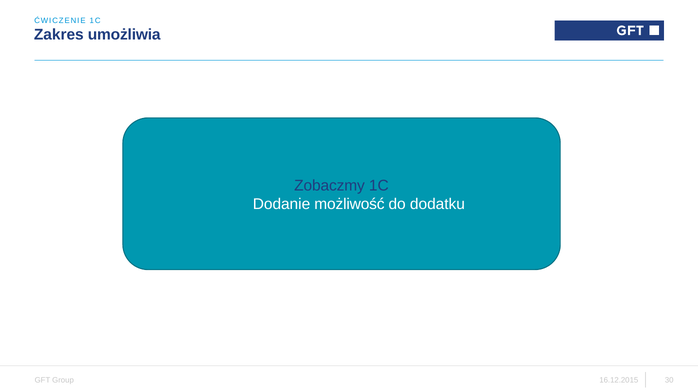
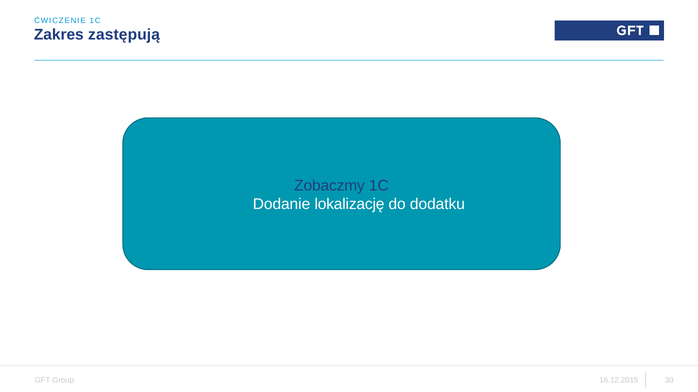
umożliwia: umożliwia -> zastępują (124, 35)
możliwość: możliwość -> lokalizację (349, 204)
